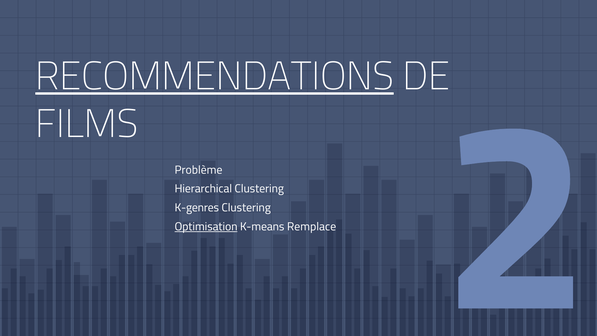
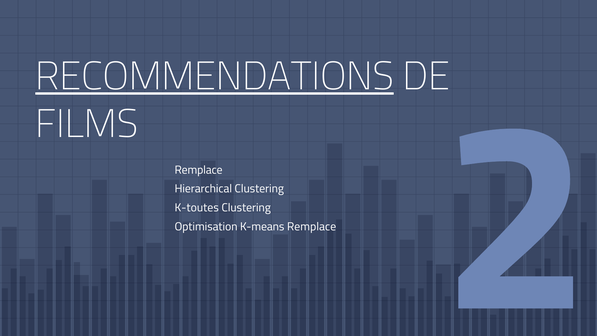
Problème: Problème -> Remplace (199, 170)
K-genres: K-genres -> K-toutes (197, 208)
Optimisation underline: present -> none (206, 227)
